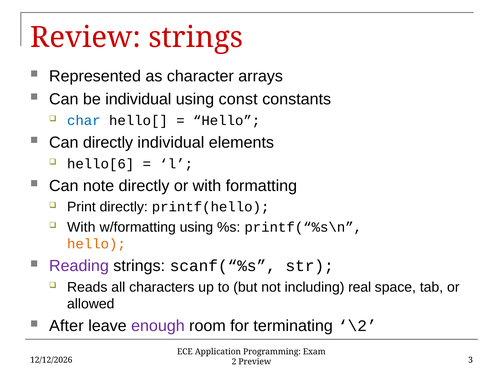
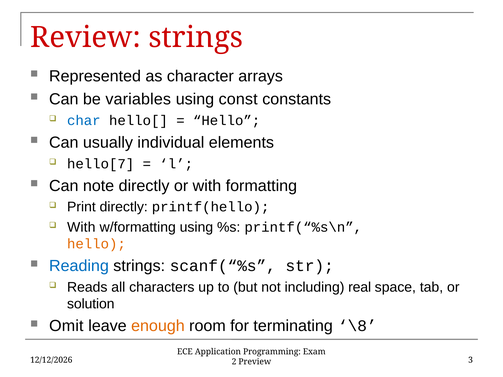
be individual: individual -> variables (138, 99)
Can directly: directly -> usually (108, 143)
hello[6: hello[6 -> hello[7 (101, 164)
Reading colour: purple -> blue (79, 266)
allowed: allowed -> solution (91, 304)
After: After -> Omit (66, 326)
enough colour: purple -> orange (158, 326)
\2: \2 -> \8 (357, 326)
